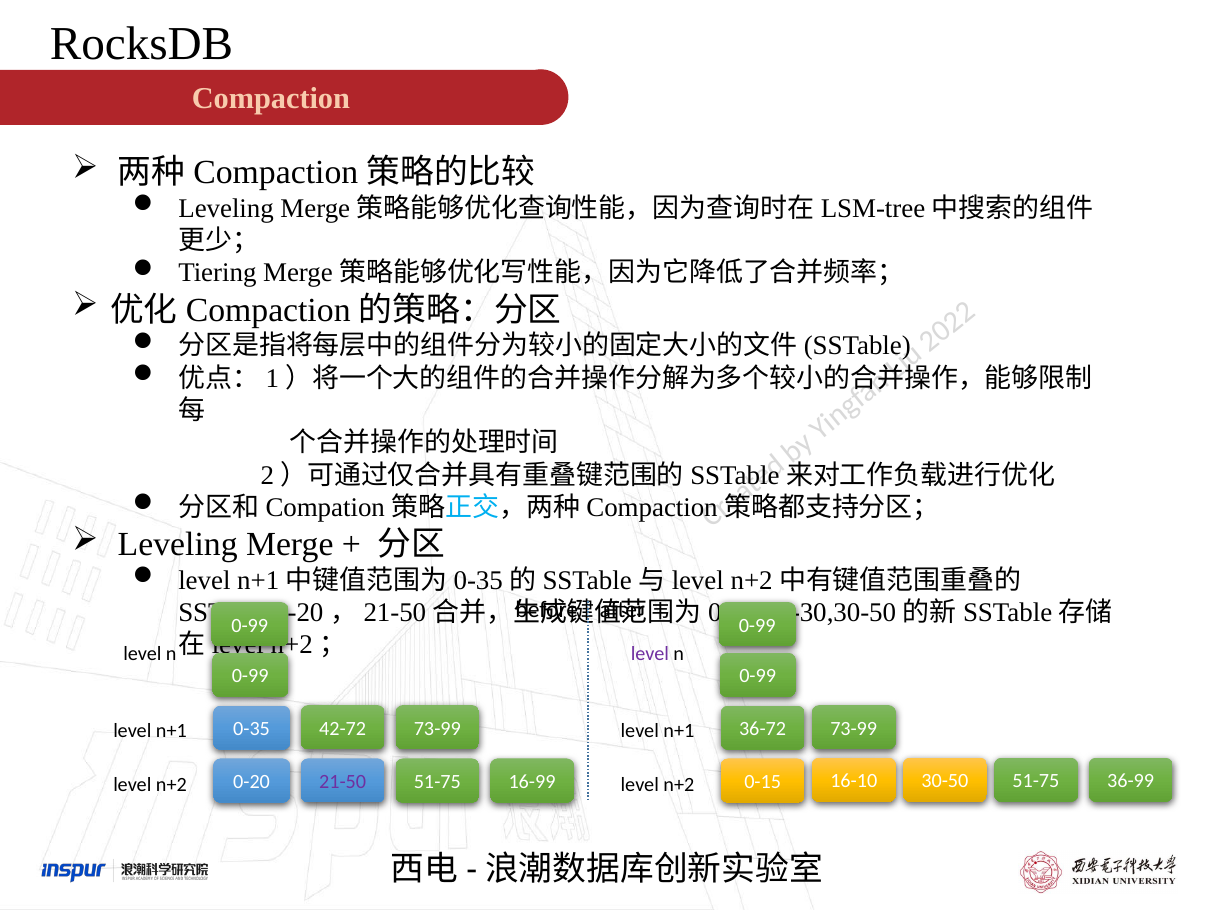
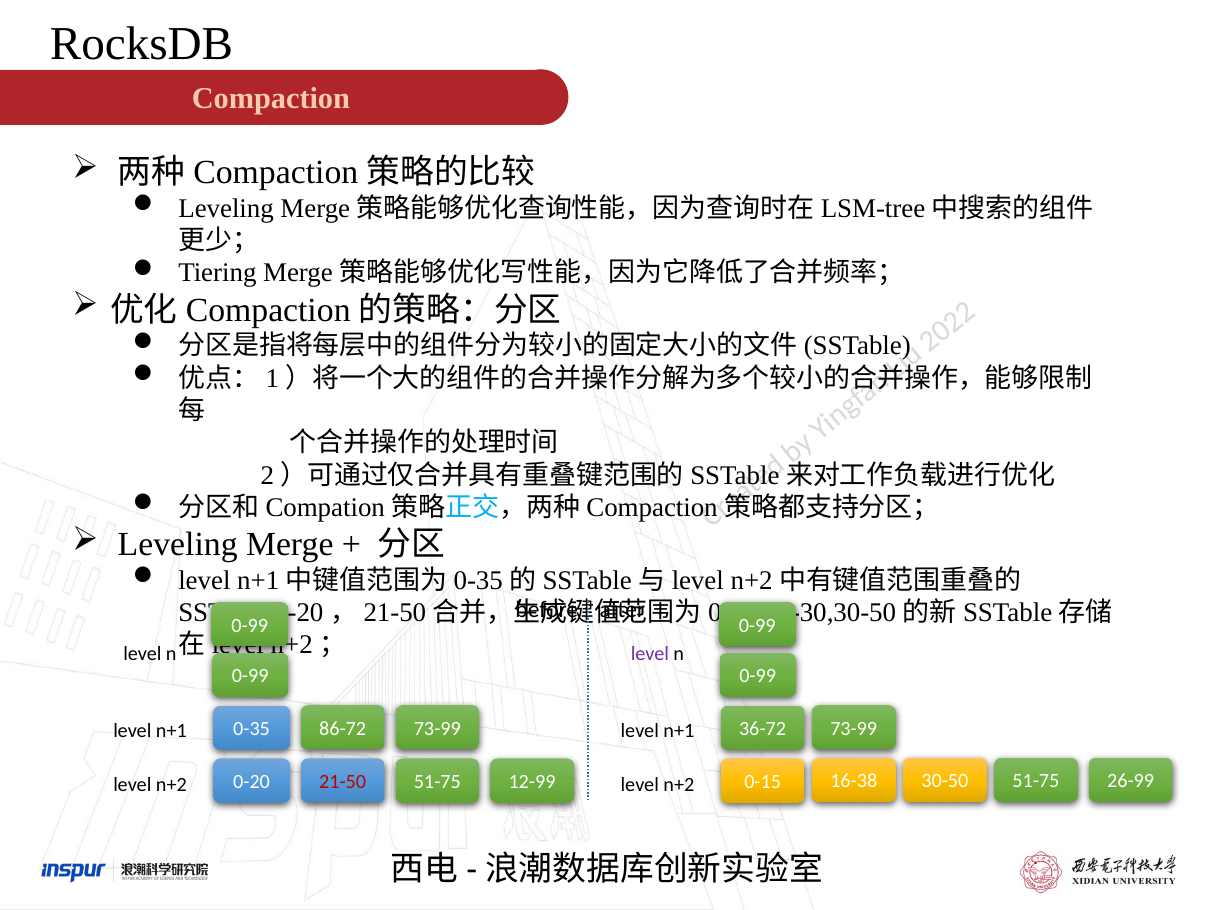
42-72: 42-72 -> 86-72 (343, 729)
36-99: 36-99 -> 26-99 (1131, 782)
21-50 colour: purple -> red (343, 782)
16-99: 16-99 -> 12-99 (532, 782)
16-10: 16-10 -> 16-38 (854, 782)
